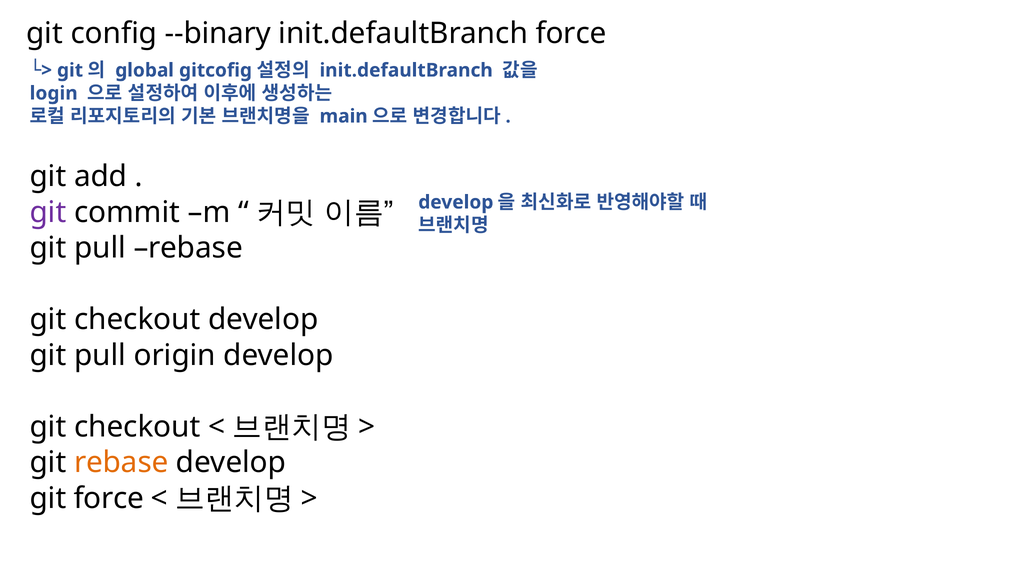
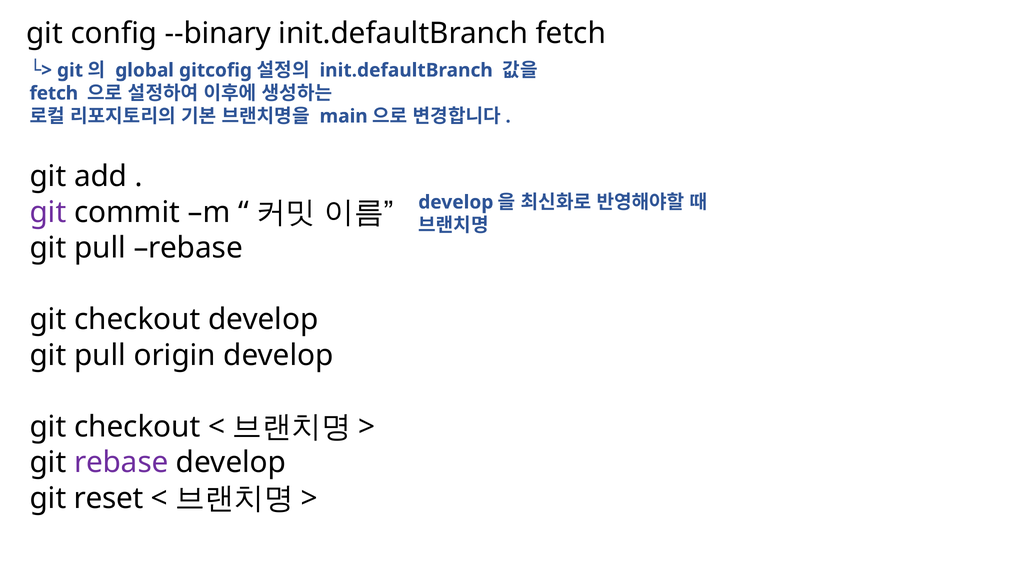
init.defaultBranch force: force -> fetch (571, 34)
login: login -> fetch (54, 93)
rebase colour: orange -> purple (121, 462)
git force: force -> reset (109, 498)
